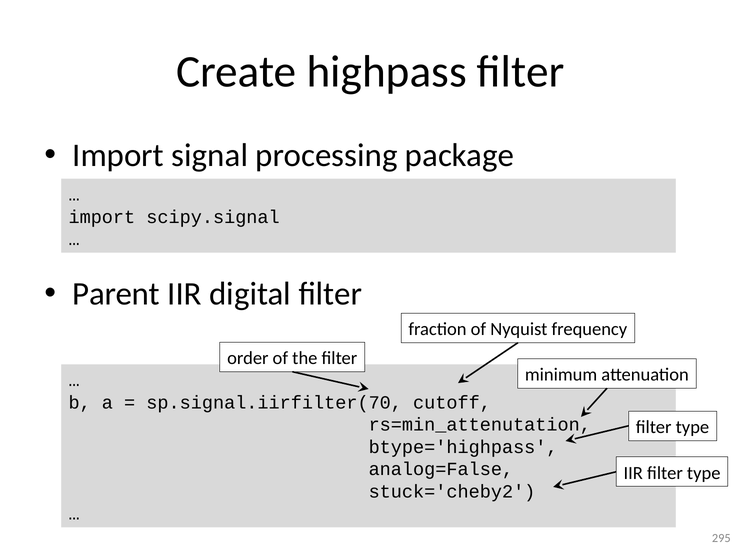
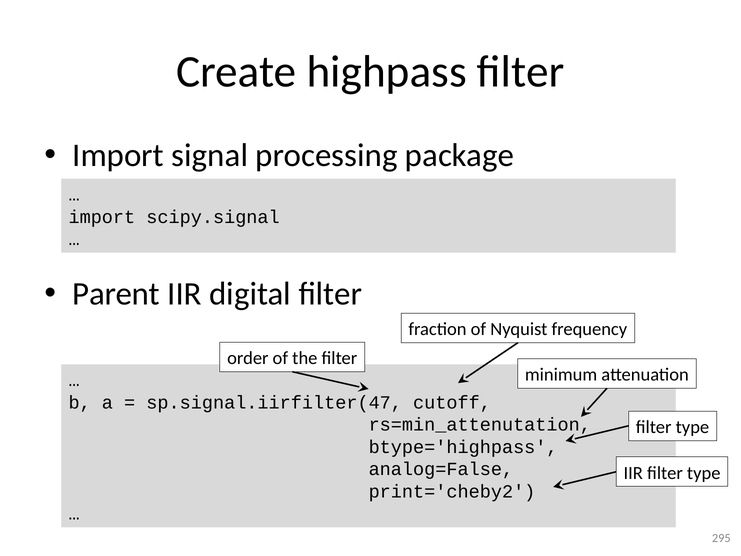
sp.signal.iirfilter(70: sp.signal.iirfilter(70 -> sp.signal.iirfilter(47 (274, 402)
stuck='cheby2: stuck='cheby2 -> print='cheby2 (452, 491)
